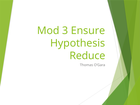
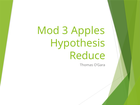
Ensure: Ensure -> Apples (88, 31)
